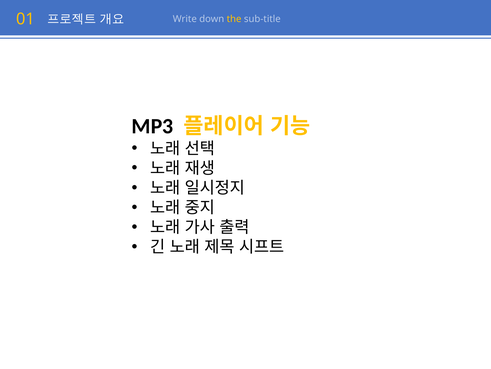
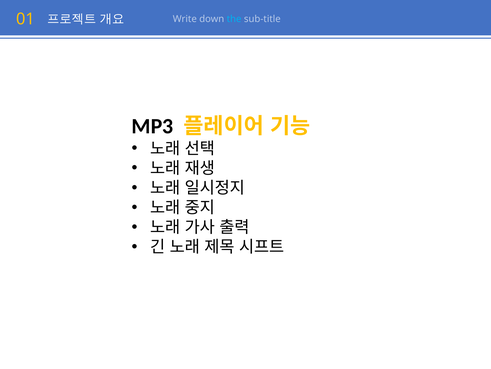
the colour: yellow -> light blue (234, 19)
